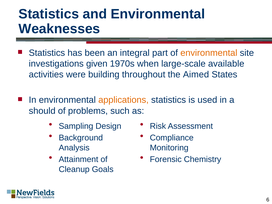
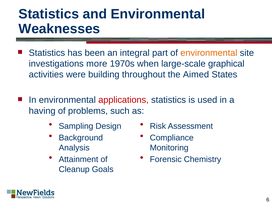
given: given -> more (97, 64)
available: available -> graphical (226, 64)
applications colour: orange -> red (123, 100)
should: should -> having (42, 111)
